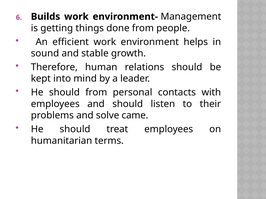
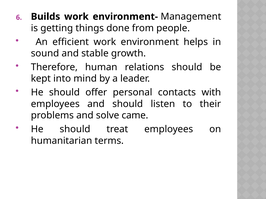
should from: from -> offer (96, 93)
